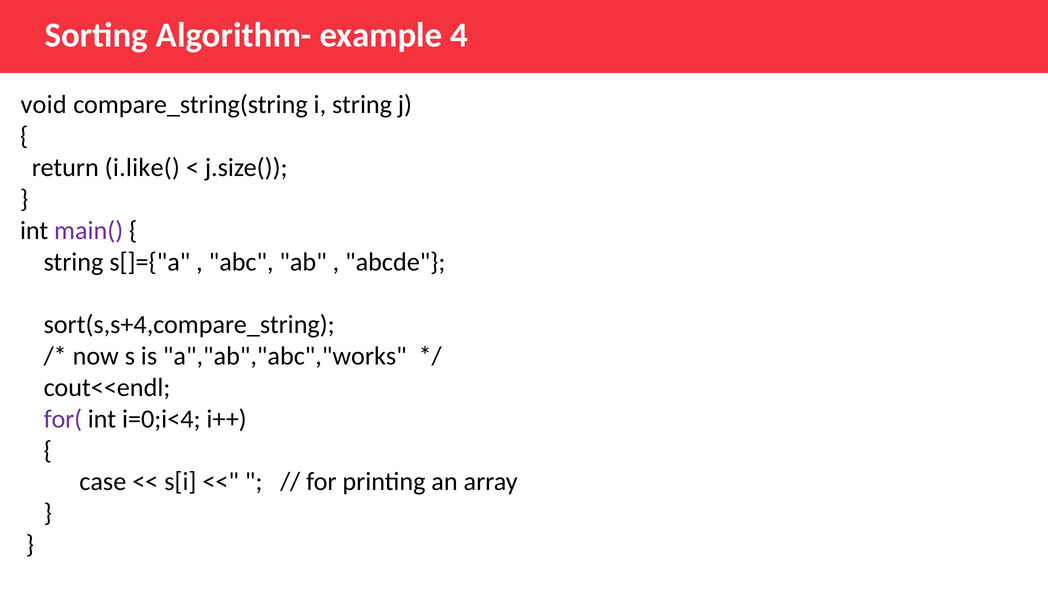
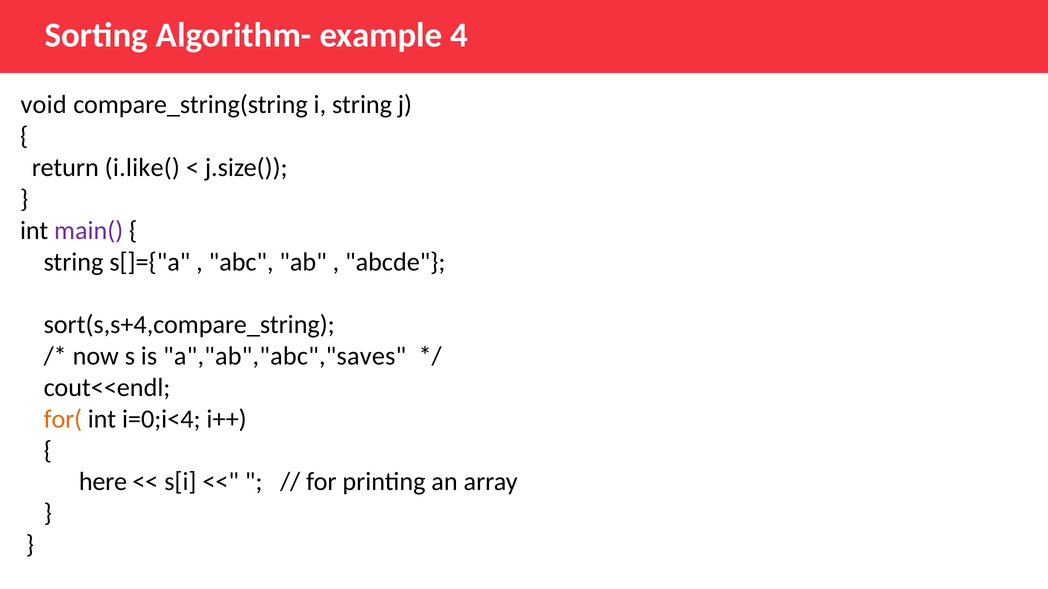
a","ab","abc","works: a","ab","abc","works -> a","ab","abc","saves (285, 356)
for( colour: purple -> orange (63, 419)
case: case -> here (103, 482)
